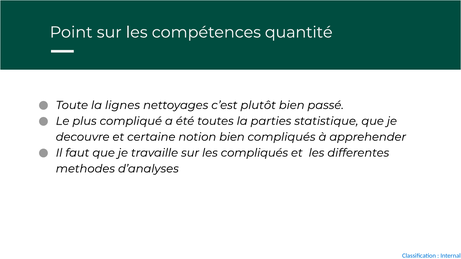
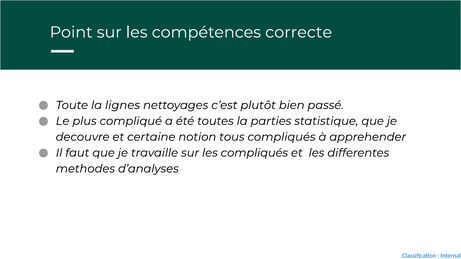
quantité: quantité -> correcte (299, 32)
notion bien: bien -> tous (232, 137)
